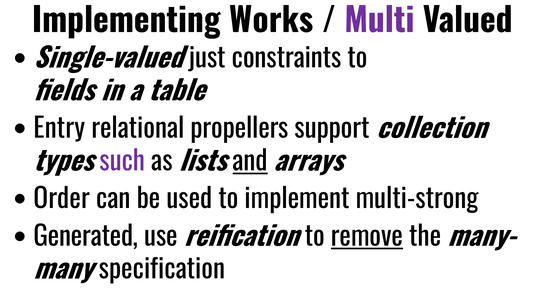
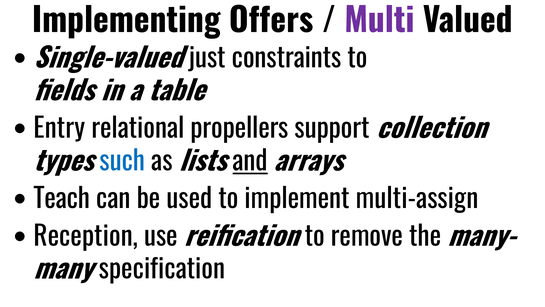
Works: Works -> Offers (271, 21)
such colour: purple -> blue (122, 161)
Order: Order -> Teach (62, 199)
multi-strong: multi-strong -> multi-assign (417, 199)
Generated: Generated -> Reception (86, 236)
remove underline: present -> none (367, 236)
